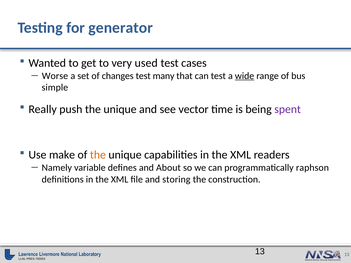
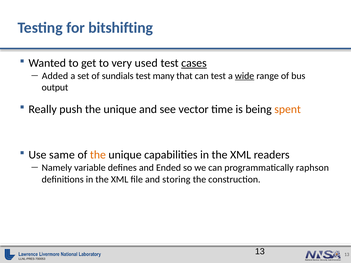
generator: generator -> bitshifting (121, 28)
cases underline: none -> present (194, 63)
Worse: Worse -> Added (55, 76)
changes: changes -> sundials (118, 76)
simple: simple -> output (55, 88)
spent colour: purple -> orange (288, 109)
make: make -> same (62, 155)
About: About -> Ended (169, 168)
